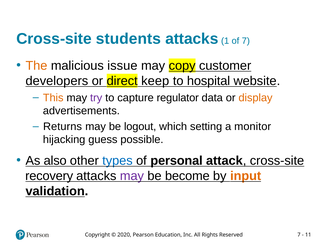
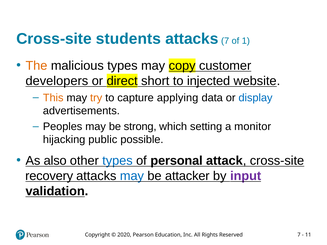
attacks 1: 1 -> 7 (225, 41)
of 7: 7 -> 1 (246, 41)
malicious issue: issue -> types (122, 66)
keep: keep -> short (155, 81)
hospital: hospital -> injected (209, 81)
try colour: purple -> orange (96, 98)
regulator: regulator -> applying (178, 98)
display colour: orange -> blue (256, 98)
Returns: Returns -> Peoples (63, 127)
logout: logout -> strong (140, 127)
guess: guess -> public (103, 140)
may colour: purple -> blue (132, 176)
become: become -> attacker (187, 176)
input colour: orange -> purple (246, 176)
